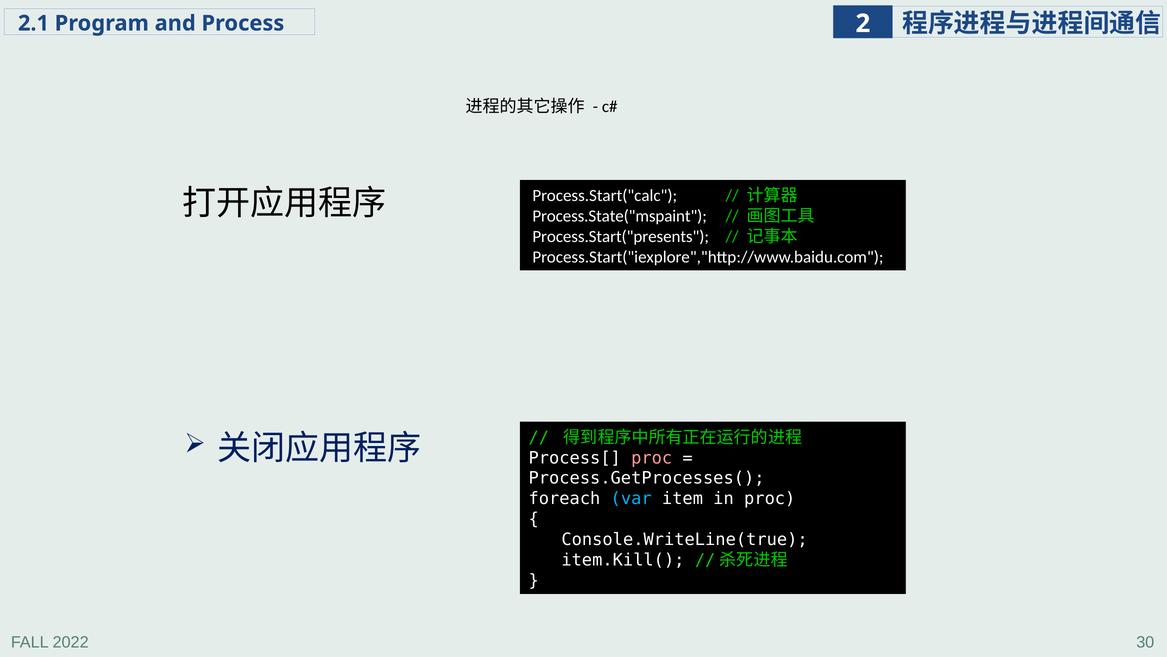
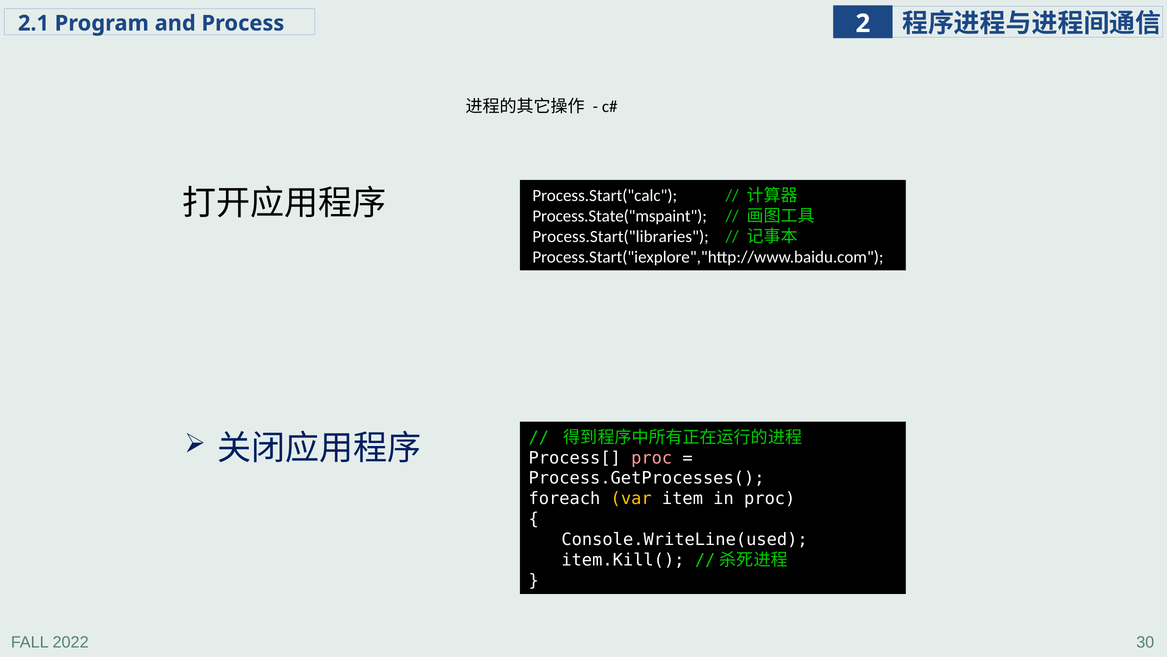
Process.Start("presents: Process.Start("presents -> Process.Start("libraries (621, 236)
var colour: light blue -> yellow (631, 498)
Console.WriteLine(true: Console.WriteLine(true -> Console.WriteLine(used (685, 539)
